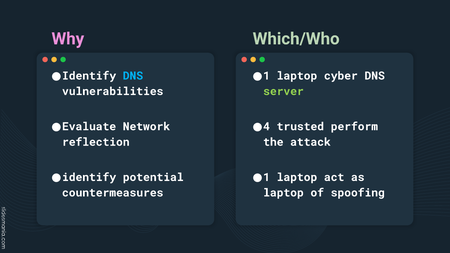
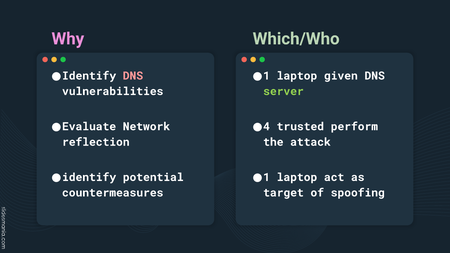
DNS colour: light blue -> pink (133, 76)
cyber: cyber -> given (341, 76)
laptop: laptop -> target (283, 193)
